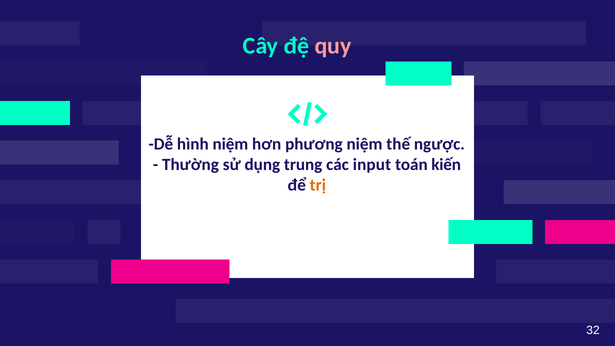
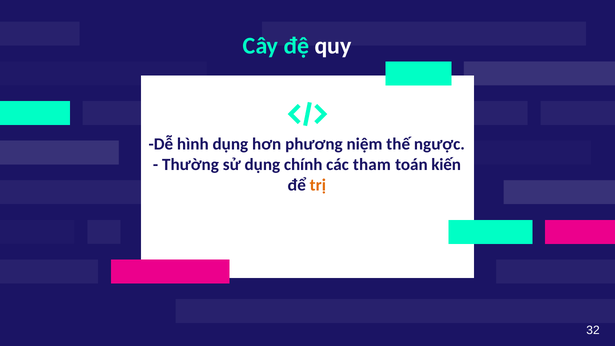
quy colour: pink -> white (333, 46)
hình niệm: niệm -> dụng (230, 144)
trung: trung -> chính (303, 164)
input: input -> tham (372, 164)
